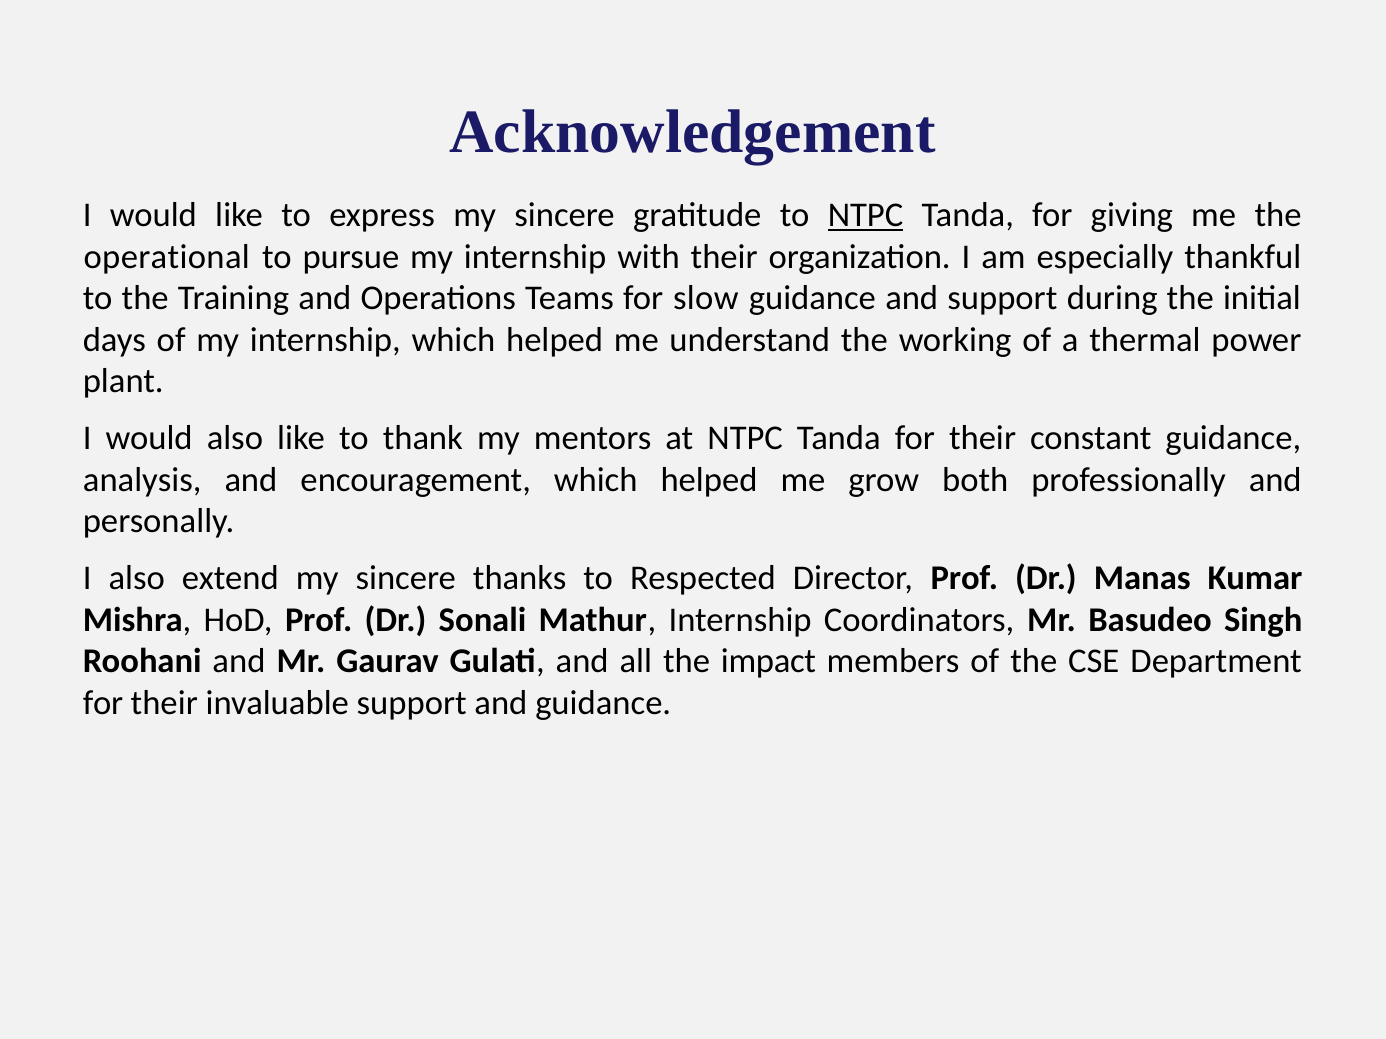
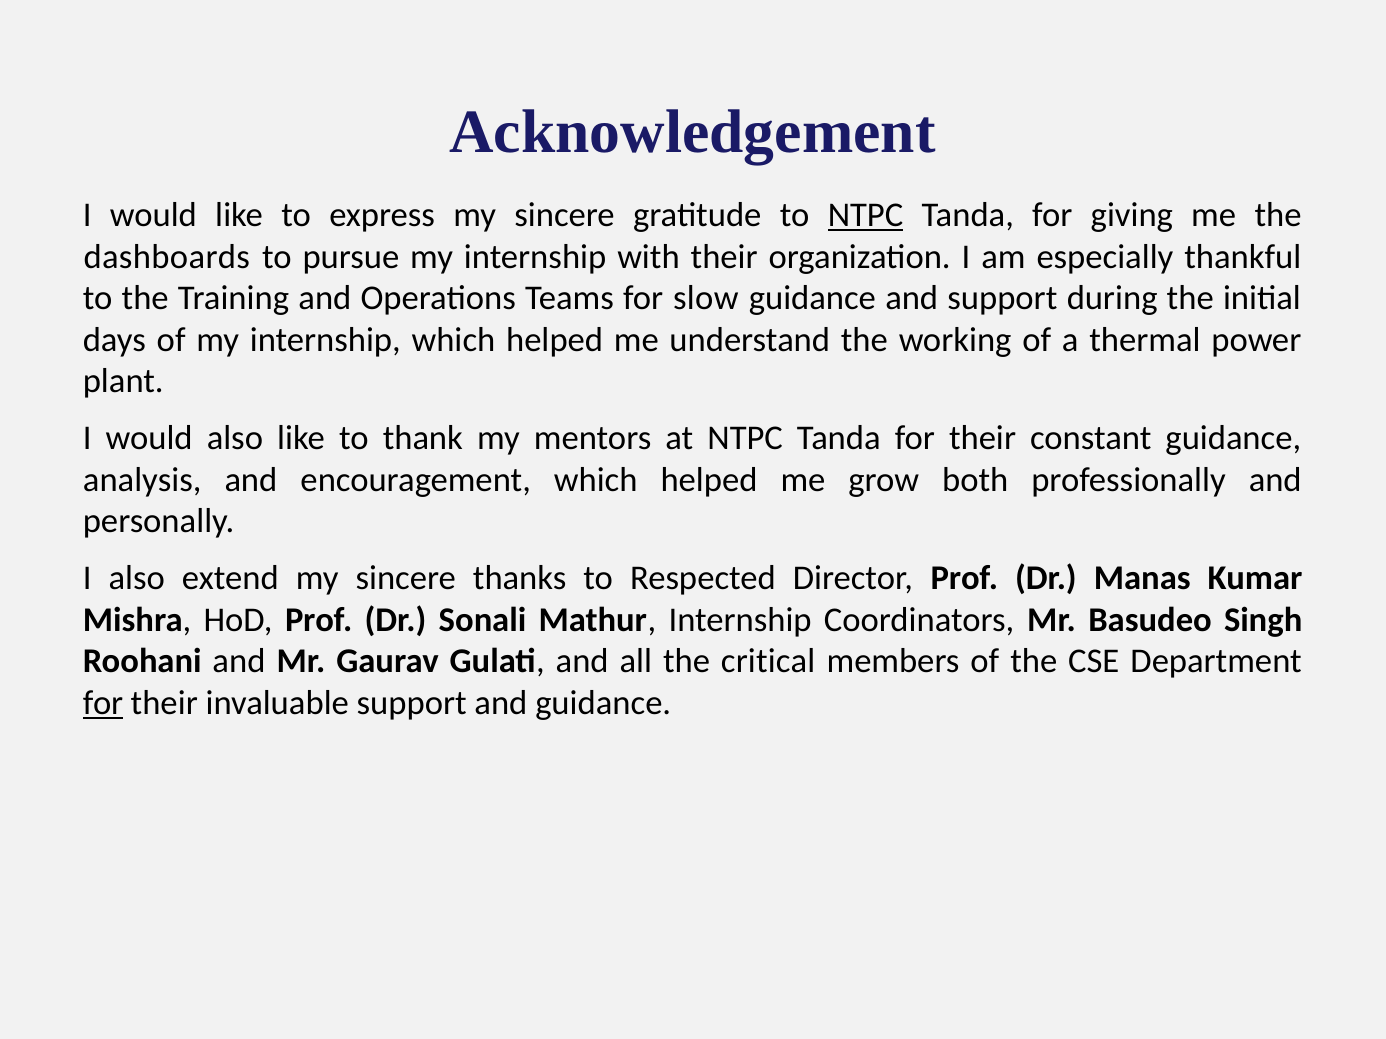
operational: operational -> dashboards (167, 257)
impact: impact -> critical (768, 662)
for underline: none -> present (103, 703)
